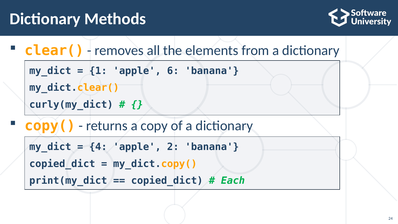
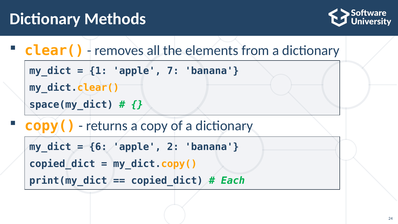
6: 6 -> 7 (173, 71)
curly(my_dict: curly(my_dict -> space(my_dict (71, 105)
4: 4 -> 6 (98, 147)
